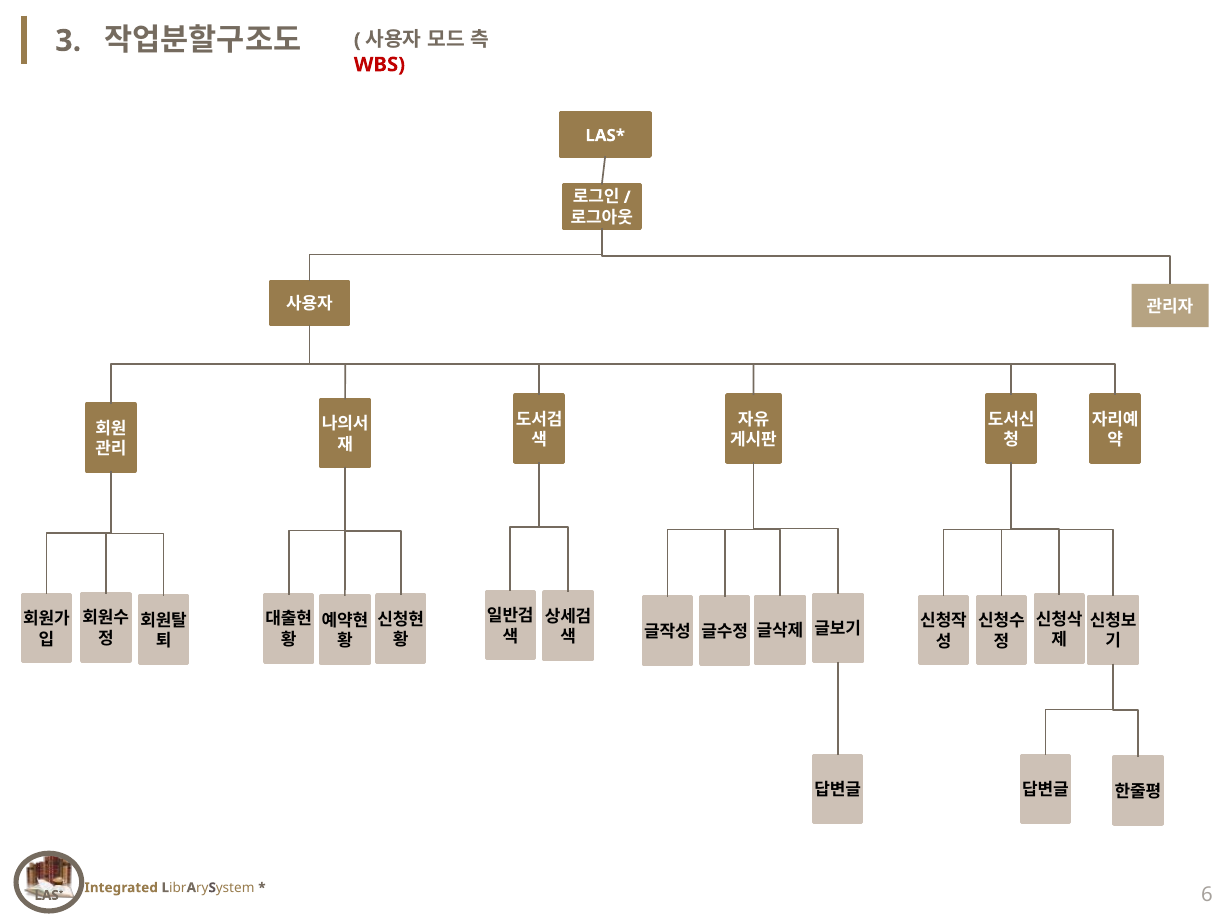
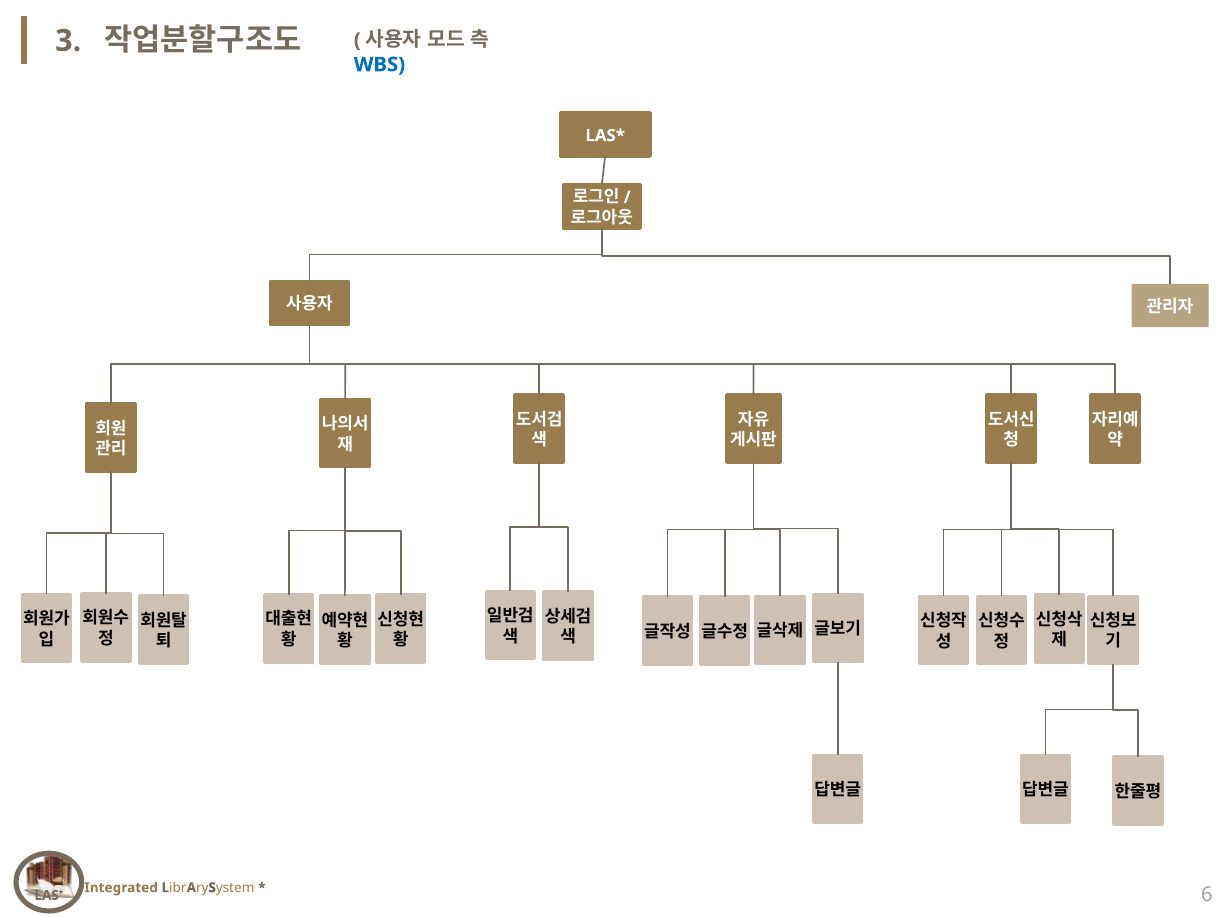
WBS colour: red -> blue (379, 65)
